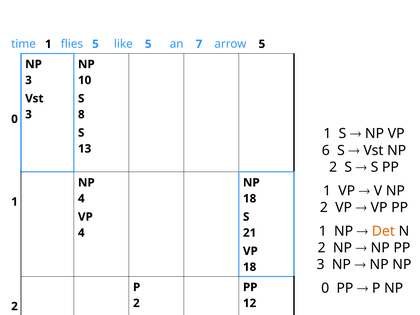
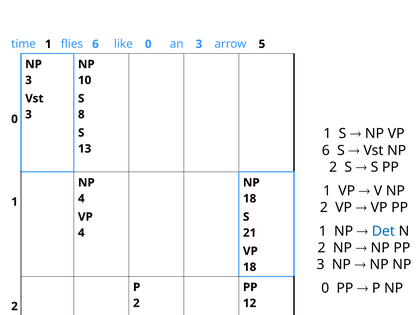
flies 5: 5 -> 6 (95, 44)
like 5: 5 -> 0 (148, 44)
an 7: 7 -> 3 (199, 44)
Det colour: orange -> blue (383, 231)
